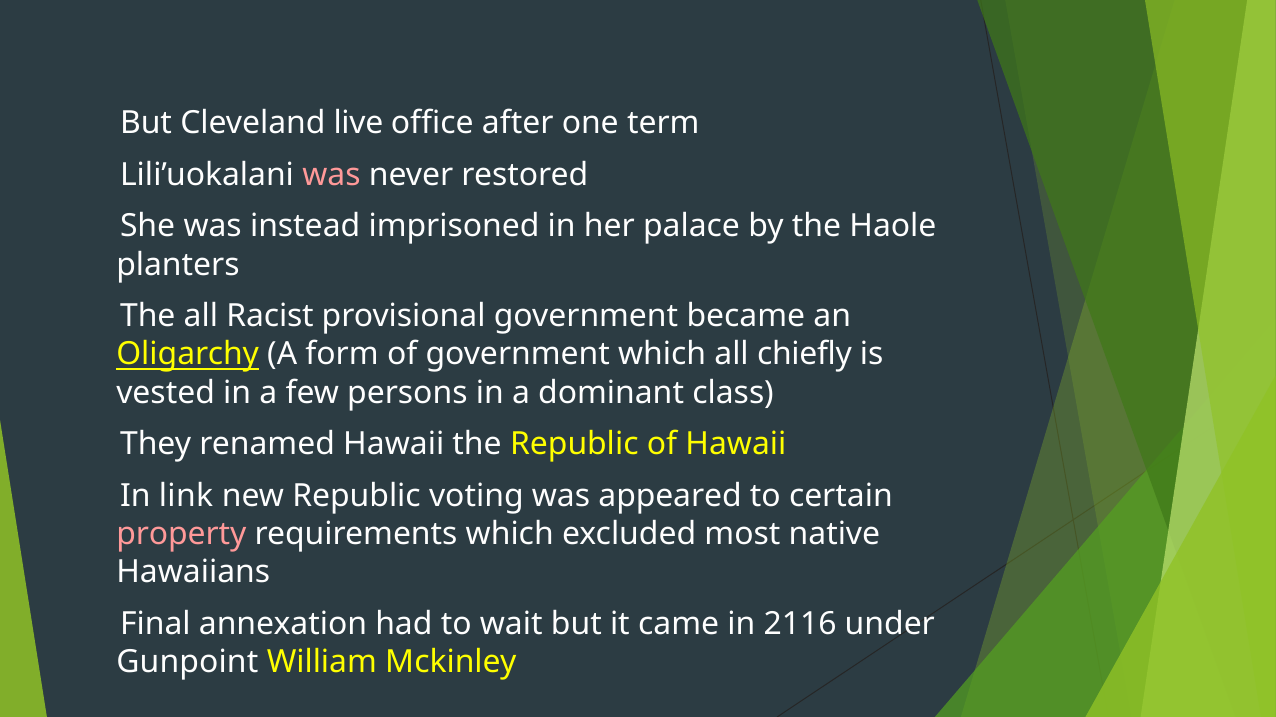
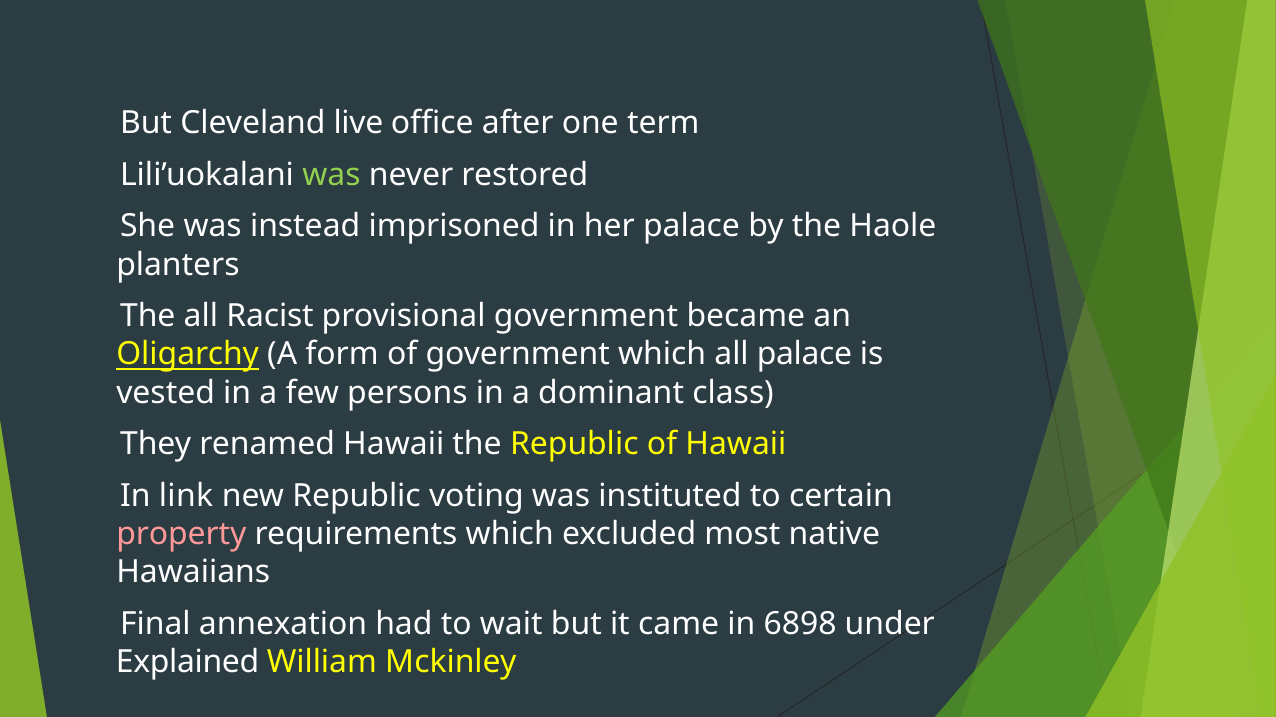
was colour: pink -> light green (331, 175)
all chiefly: chiefly -> palace (804, 355)
appeared: appeared -> instituted (670, 496)
2116: 2116 -> 6898 (800, 624)
Gunpoint: Gunpoint -> Explained (188, 663)
